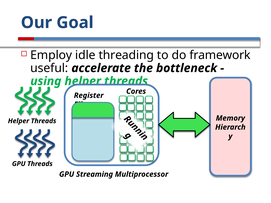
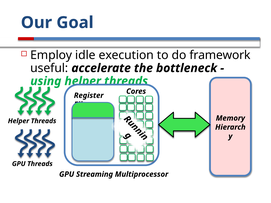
threading: threading -> execution (126, 55)
